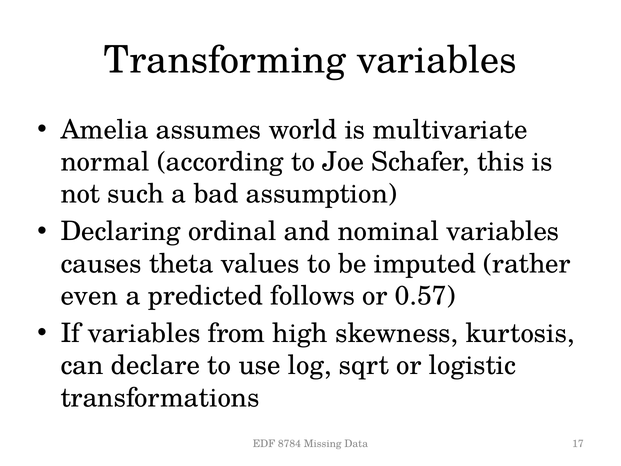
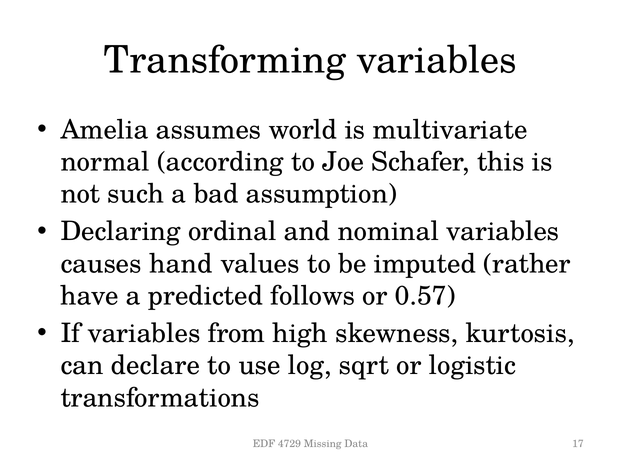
theta: theta -> hand (181, 264)
even: even -> have (90, 296)
8784: 8784 -> 4729 (289, 443)
